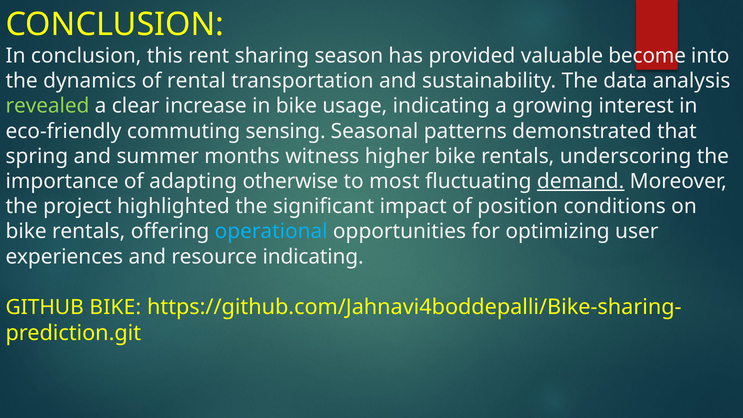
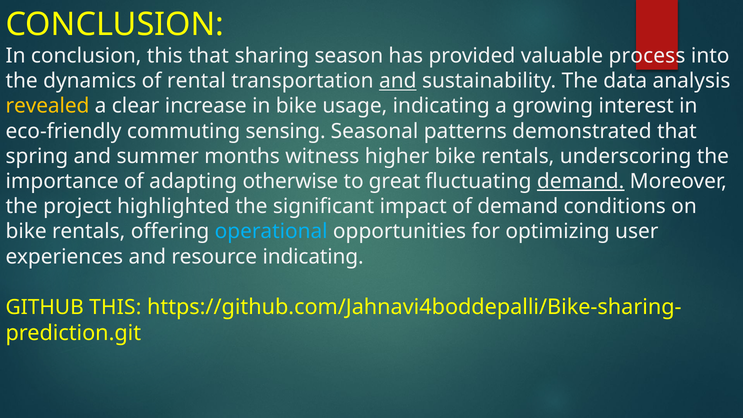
this rent: rent -> that (209, 56)
become: become -> process (647, 56)
and underline: none -> present (398, 81)
revealed colour: light green -> yellow (47, 106)
most: most -> great (395, 181)
of position: position -> demand (518, 206)
GITHUB BIKE: BIKE -> THIS (115, 308)
